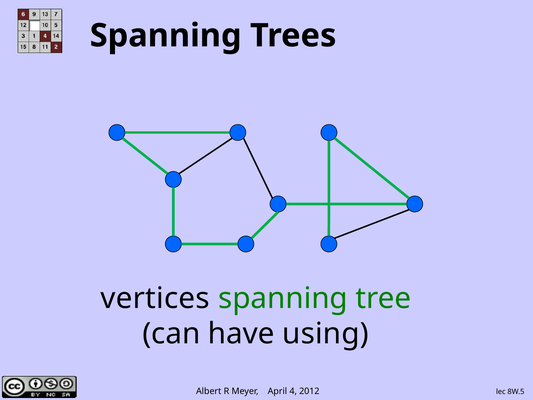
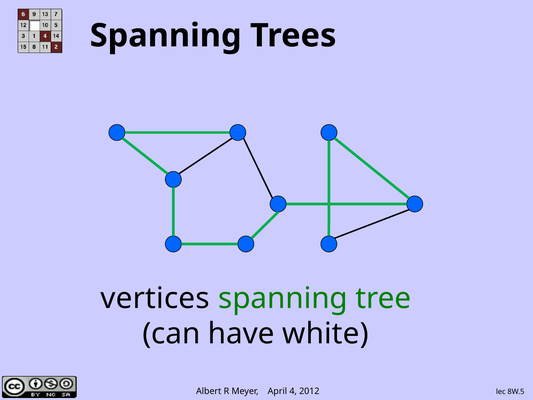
using: using -> white (325, 334)
